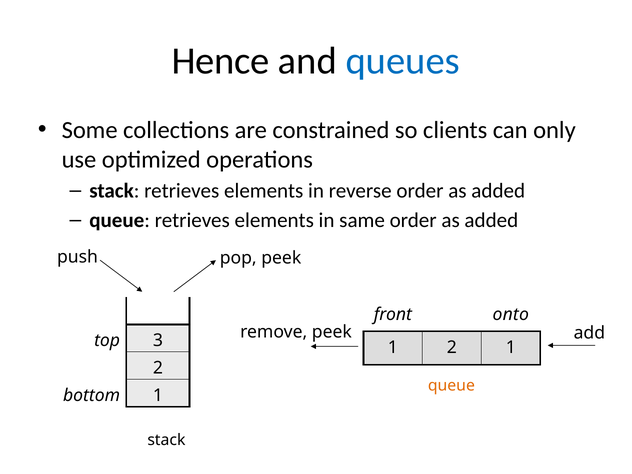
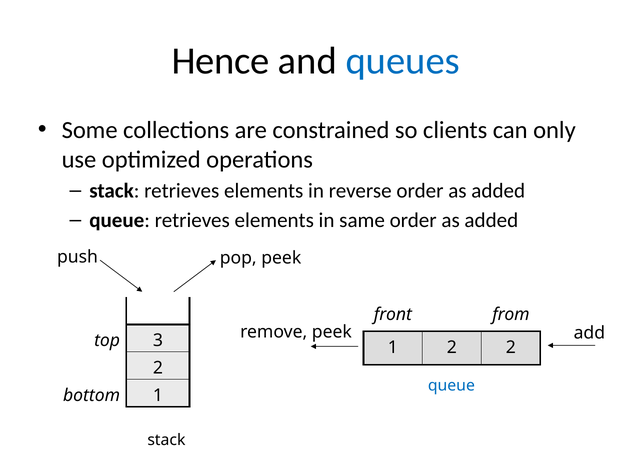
onto: onto -> from (511, 314)
2 1: 1 -> 2 (511, 348)
queue colour: orange -> blue (451, 385)
